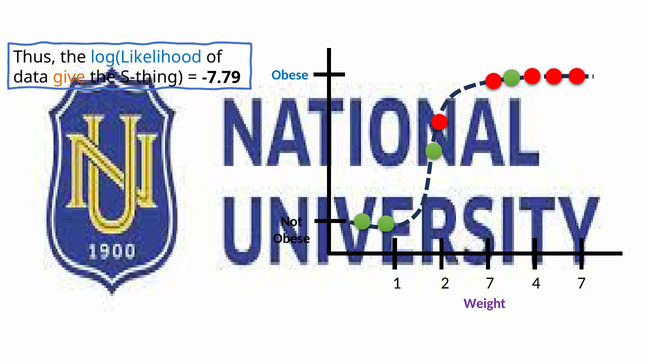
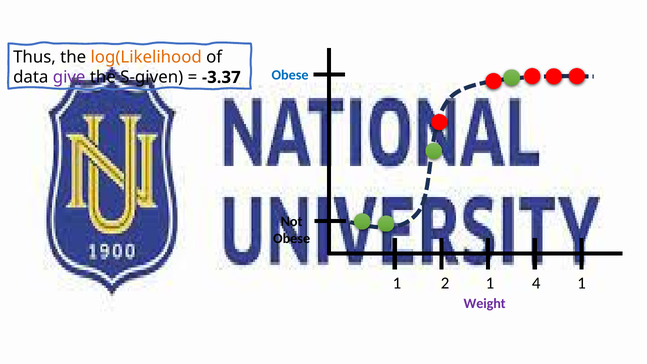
log(Likelihood colour: blue -> orange (146, 57)
give colour: orange -> purple (69, 77)
S-thing: S-thing -> S-given (152, 77)
-7.79: -7.79 -> -3.37 (221, 77)
4 7: 7 -> 1 (582, 283)
2 7: 7 -> 1 (490, 283)
